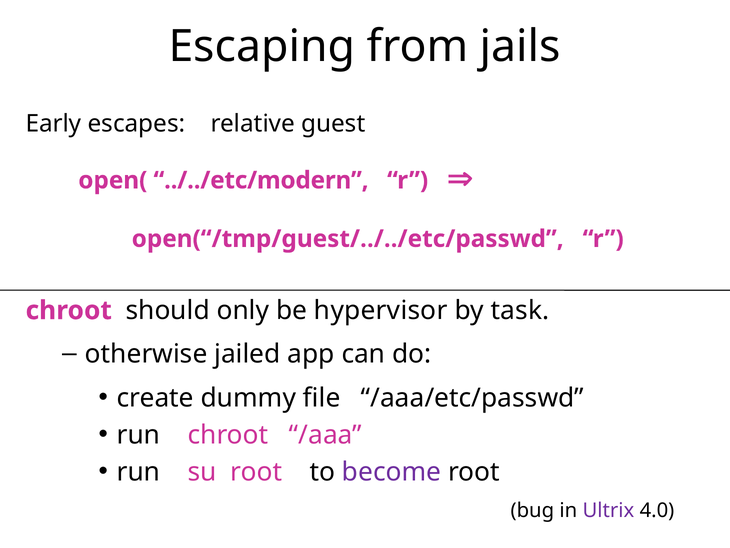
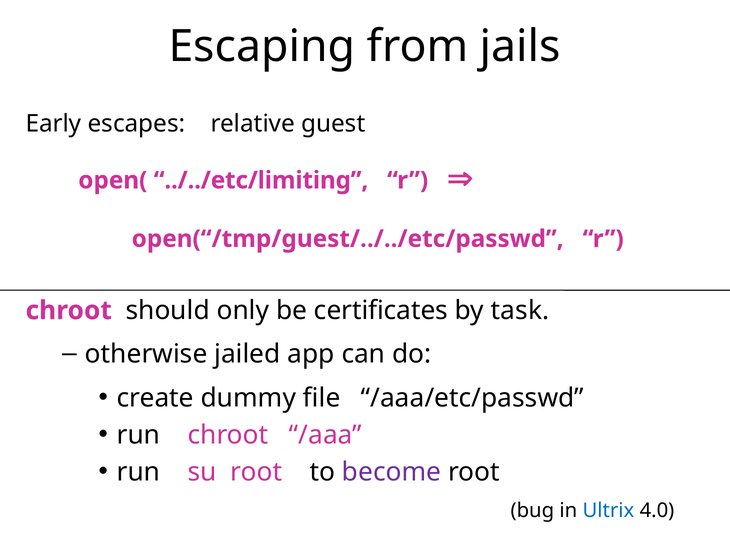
../../etc/modern: ../../etc/modern -> ../../etc/limiting (261, 180)
hypervisor: hypervisor -> certificates (381, 310)
Ultrix colour: purple -> blue (608, 510)
